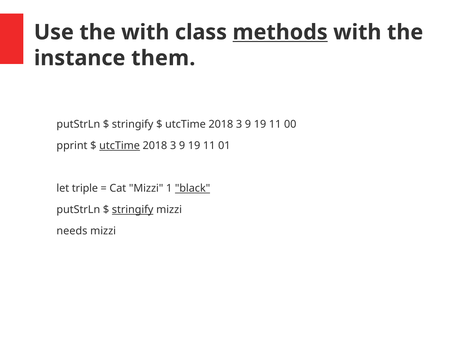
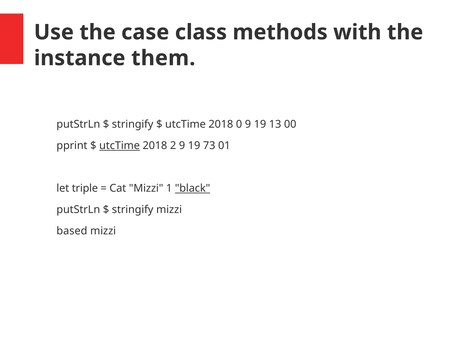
the with: with -> case (145, 32)
methods underline: present -> none (280, 32)
3: 3 -> 0 (239, 124)
11: 11 -> 13 (275, 124)
3: 3 -> 2 (173, 146)
11: 11 -> 73 (209, 146)
stringify underline: present -> none (133, 210)
needs: needs -> based (72, 231)
